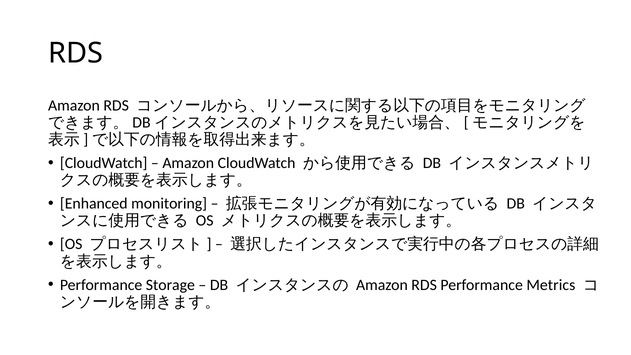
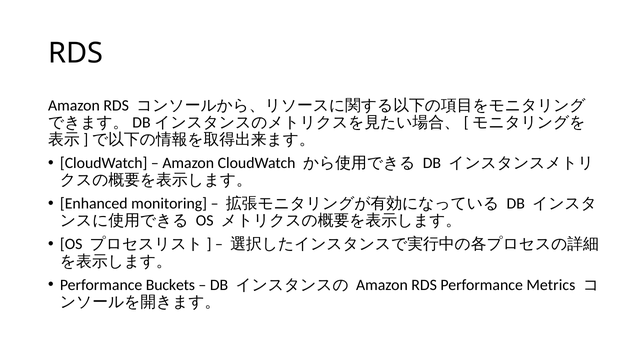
Storage: Storage -> Buckets (170, 285)
